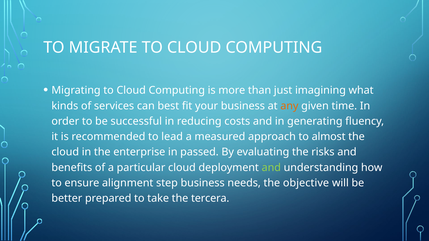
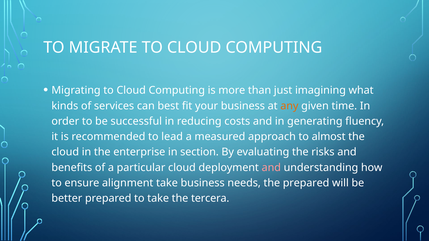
passed: passed -> section (199, 152)
and colour: light green -> pink (271, 168)
alignment step: step -> take (167, 183)
the objective: objective -> prepared (306, 183)
